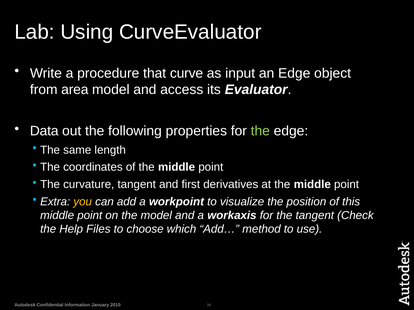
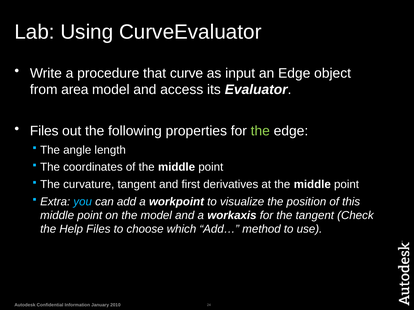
Data: Data -> Files (44, 131)
same: same -> angle (77, 150)
you colour: yellow -> light blue (83, 202)
